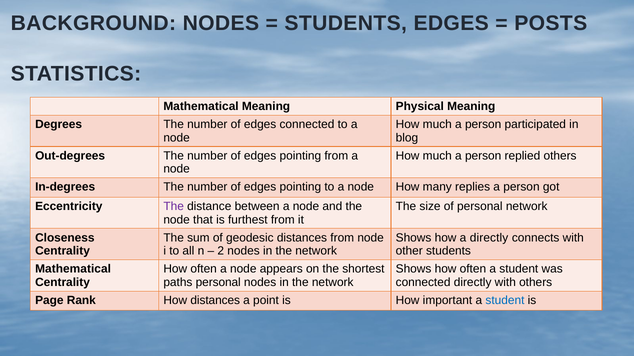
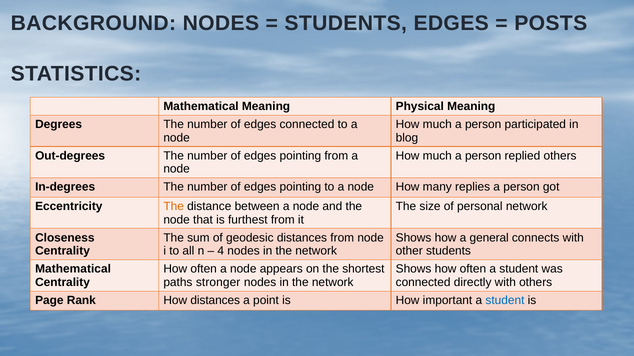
The colour: purple -> orange (174, 207)
a directly: directly -> general (489, 238)
2: 2 -> 4 (221, 251)
paths personal: personal -> stronger (218, 283)
